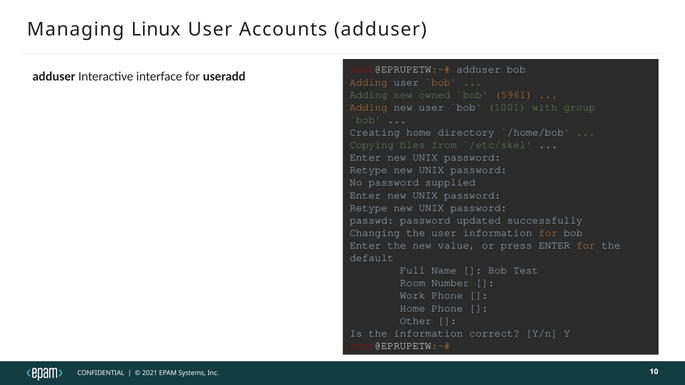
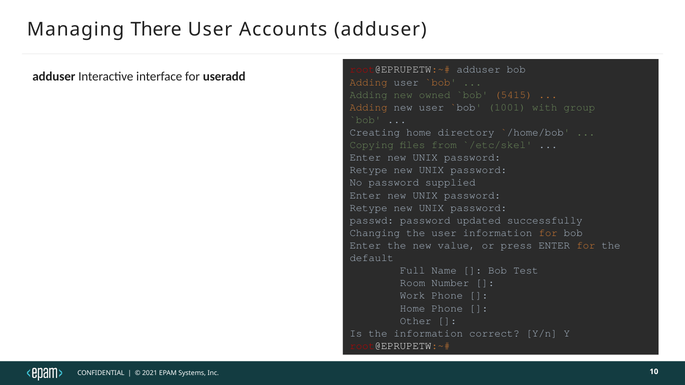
Linux: Linux -> There (156, 30)
5961: 5961 -> 5415 (513, 95)
